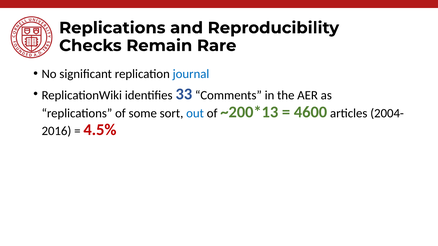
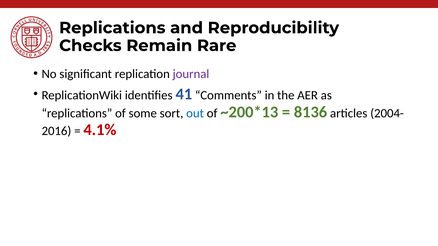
journal colour: blue -> purple (191, 74)
33: 33 -> 41 (184, 94)
4600: 4600 -> 8136 (311, 112)
4.5%: 4.5% -> 4.1% (100, 130)
